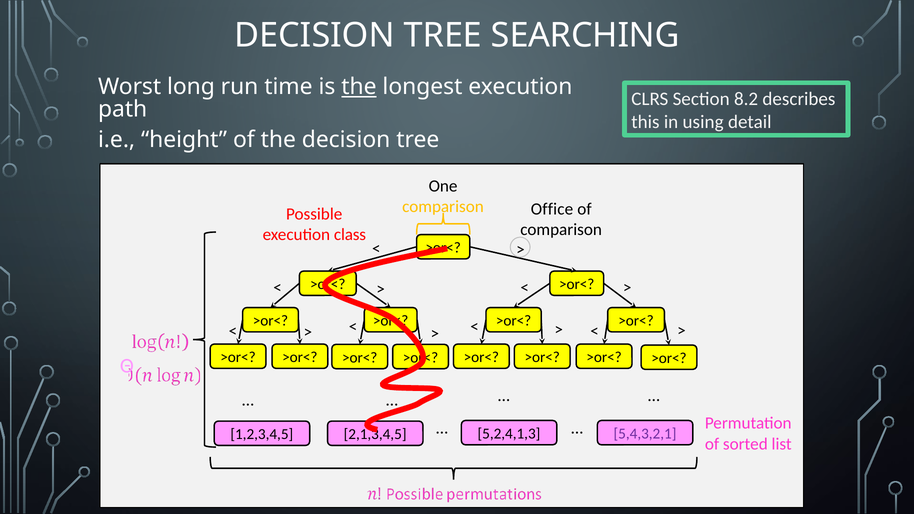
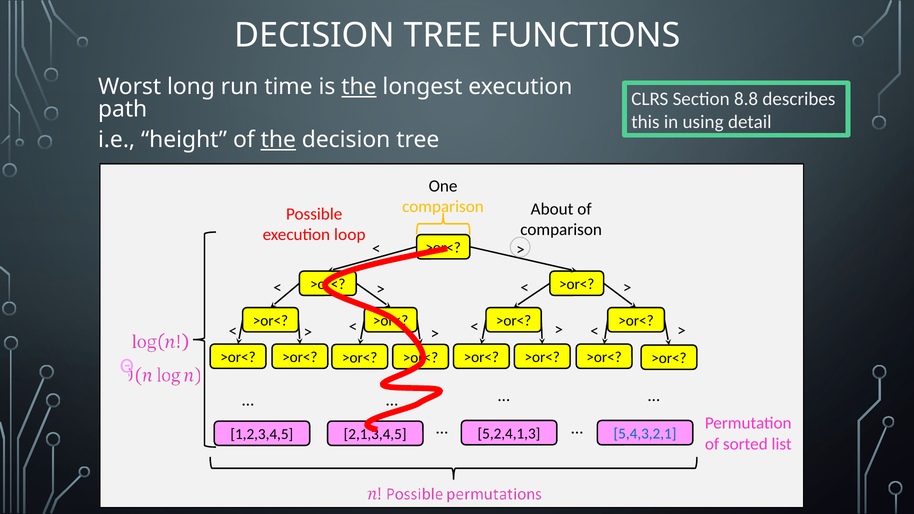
SEARCHING: SEARCHING -> FUNCTIONS (585, 35)
8.2: 8.2 -> 8.8 (746, 99)
the underline: none -> present (278, 140)
Office: Office -> About (552, 209)
class: class -> loop (350, 235)
5,4,3,2,1 colour: purple -> blue (645, 434)
